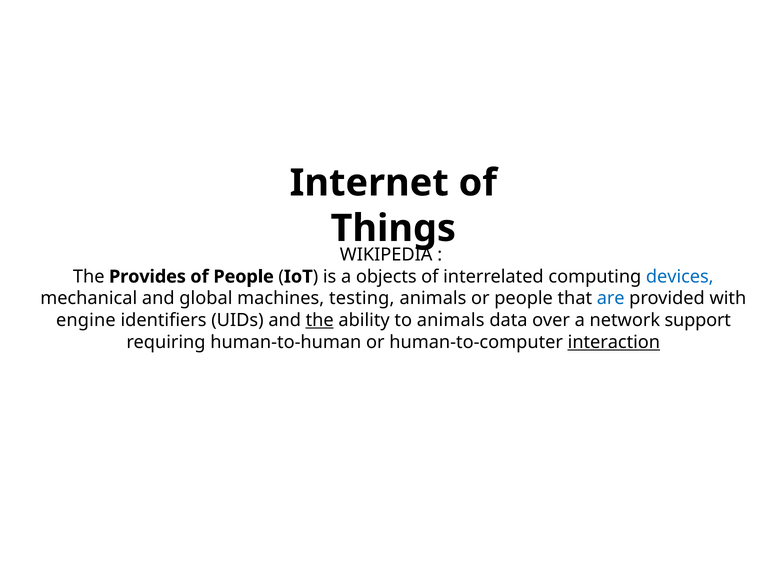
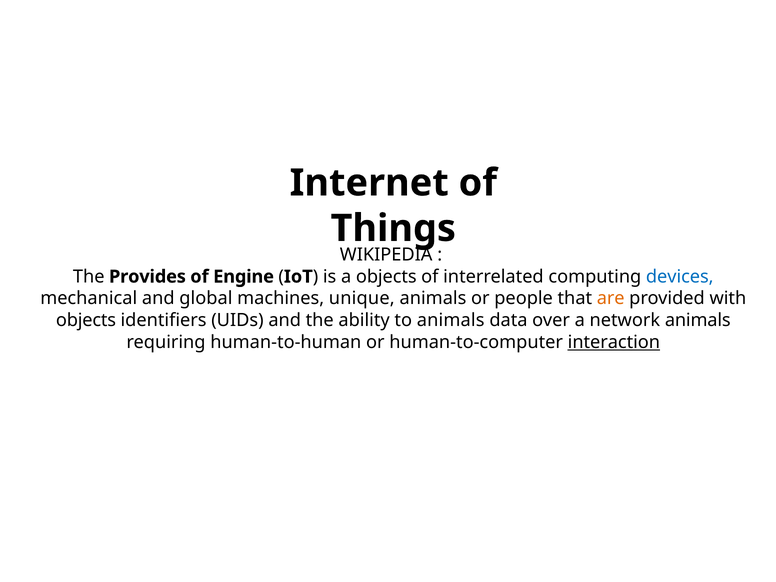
of People: People -> Engine (244, 277)
testing: testing -> unique (362, 298)
are colour: blue -> orange (611, 298)
engine: engine -> objects (86, 320)
the underline: present -> none (320, 320)
network support: support -> animals (698, 320)
